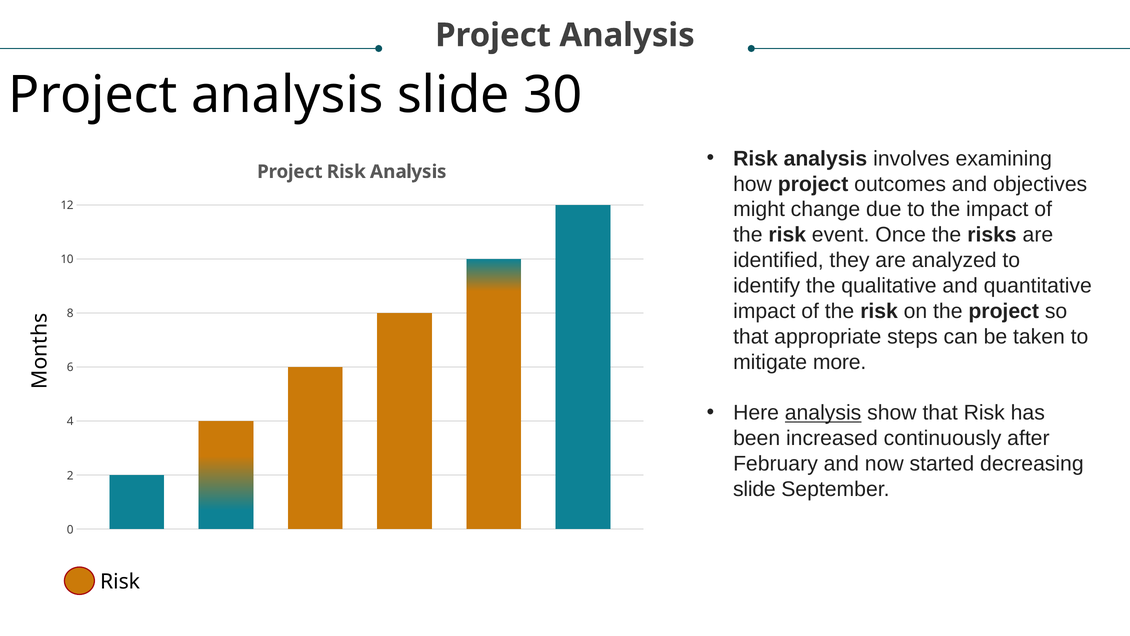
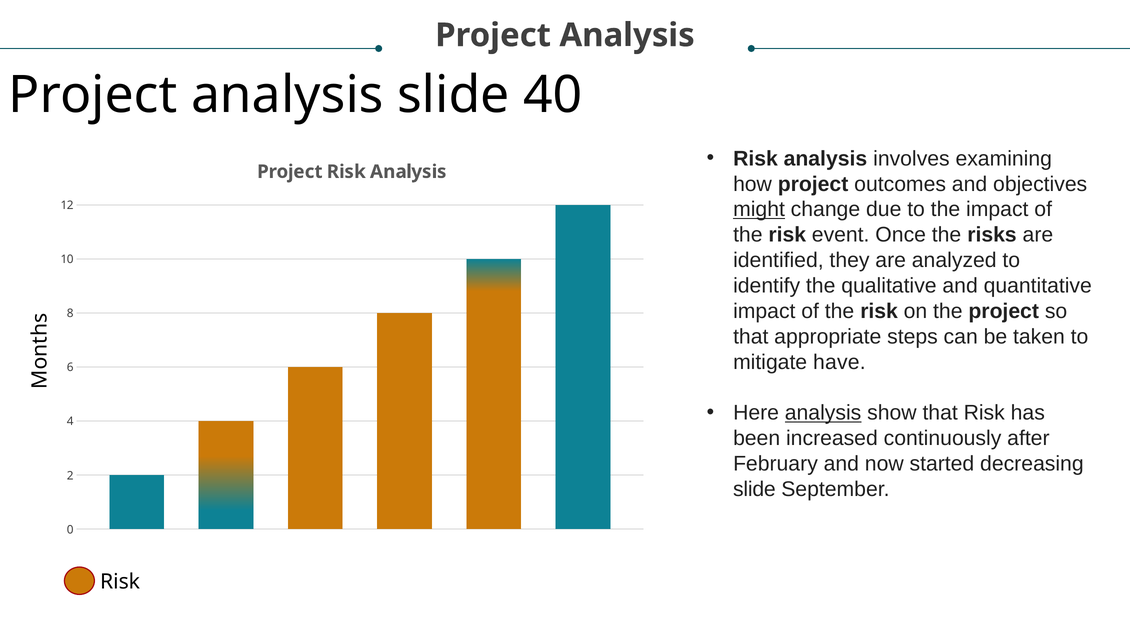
30: 30 -> 40 (553, 95)
might underline: none -> present (759, 209)
more: more -> have (839, 362)
